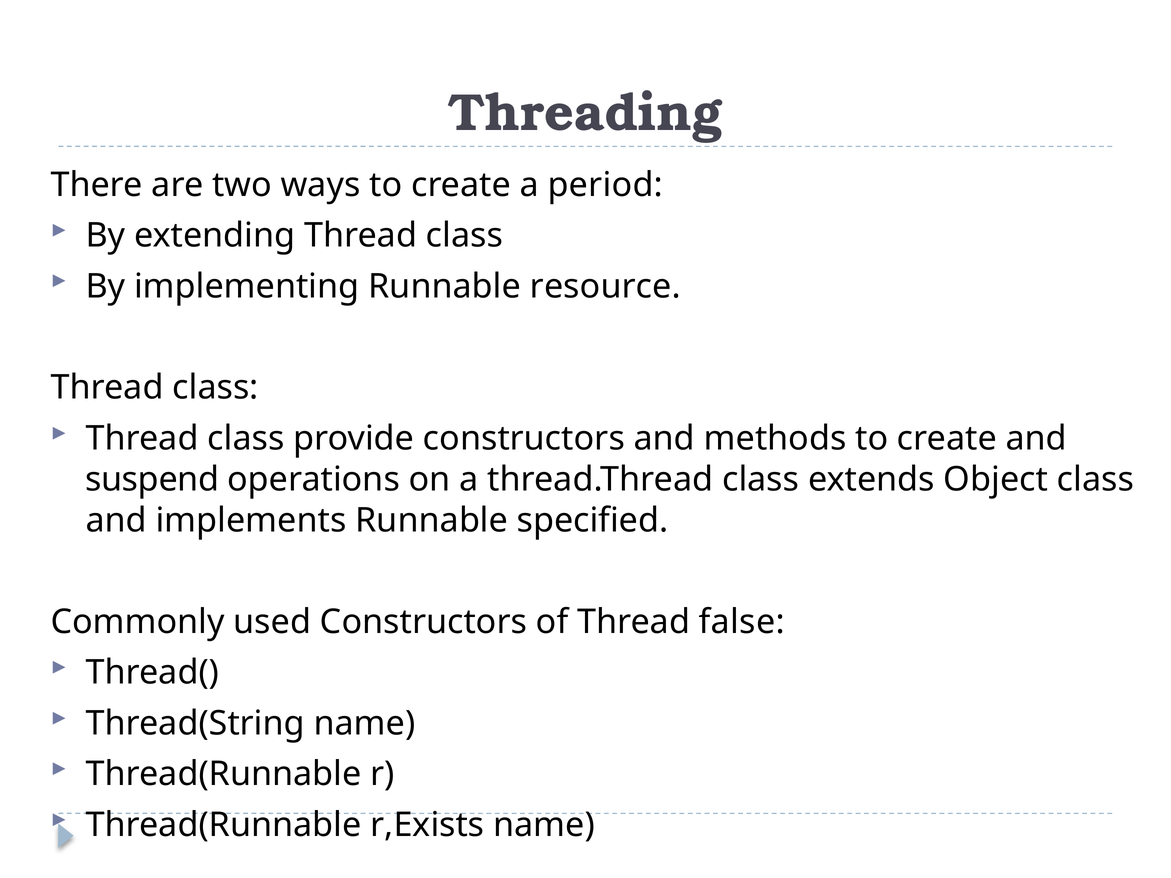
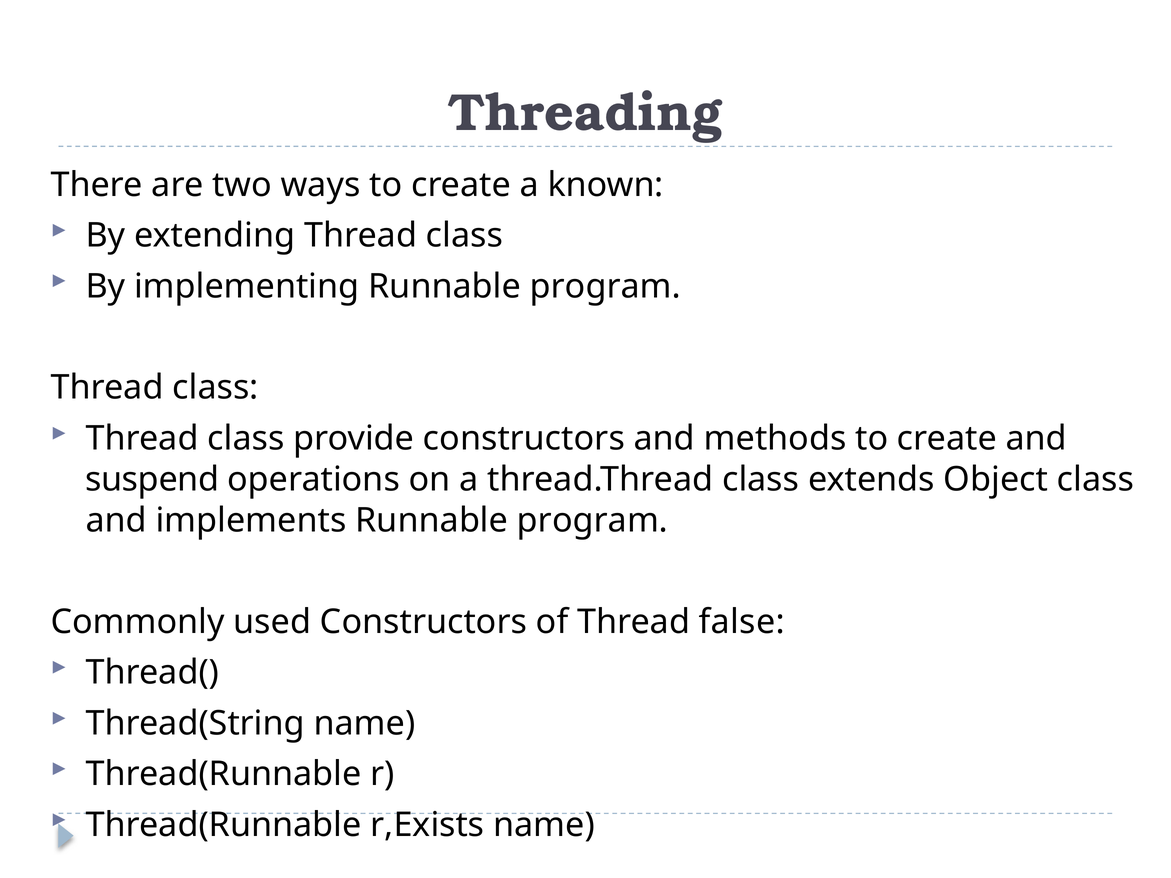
period: period -> known (606, 185)
implementing Runnable resource: resource -> program (605, 286)
implements Runnable specified: specified -> program (593, 521)
